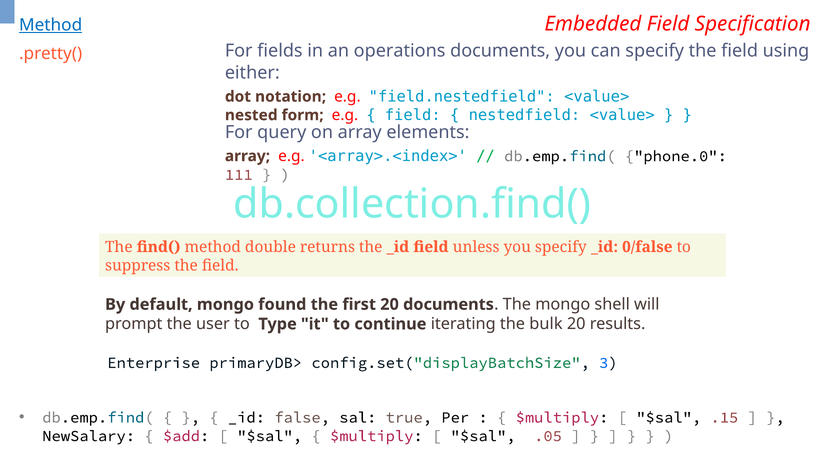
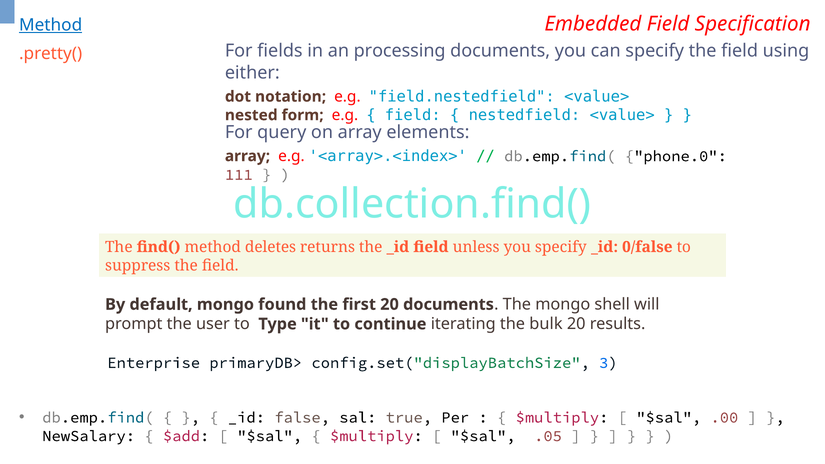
operations: operations -> processing (400, 51)
double: double -> deletes (271, 247)
.15: .15 -> .00 (724, 417)
